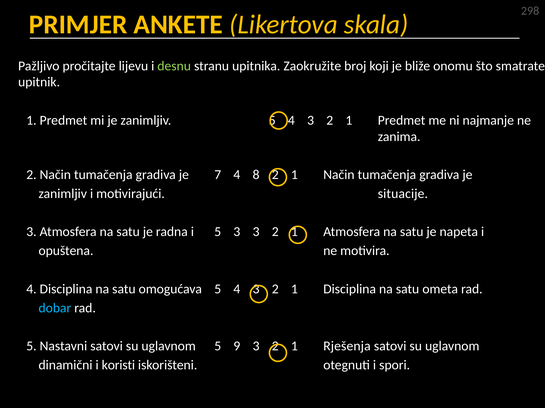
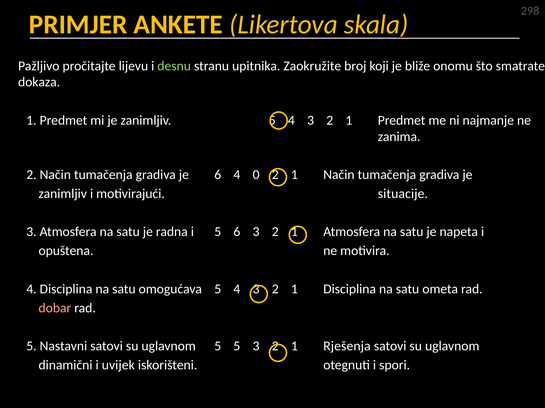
upitnik: upitnik -> dokaza (39, 82)
je 7: 7 -> 6 (218, 175)
8: 8 -> 0 (256, 175)
5 3: 3 -> 6 (237, 232)
dobar colour: light blue -> pink (55, 308)
5 9: 9 -> 5 (237, 347)
koristi: koristi -> uvijek (118, 366)
